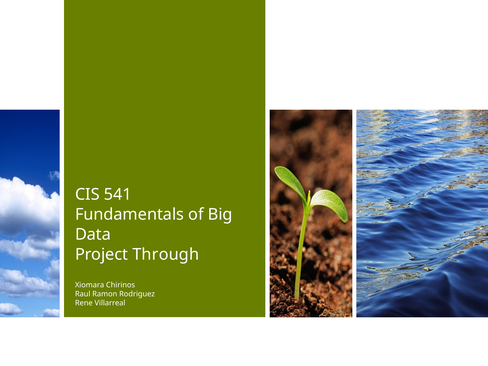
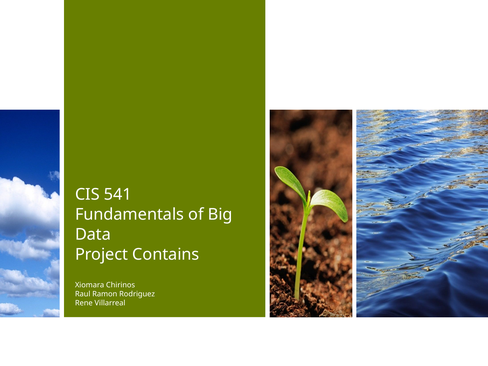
Through: Through -> Contains (166, 255)
